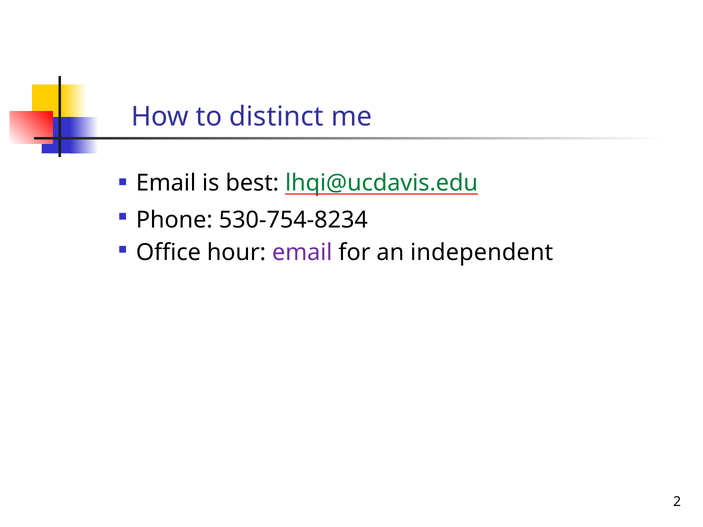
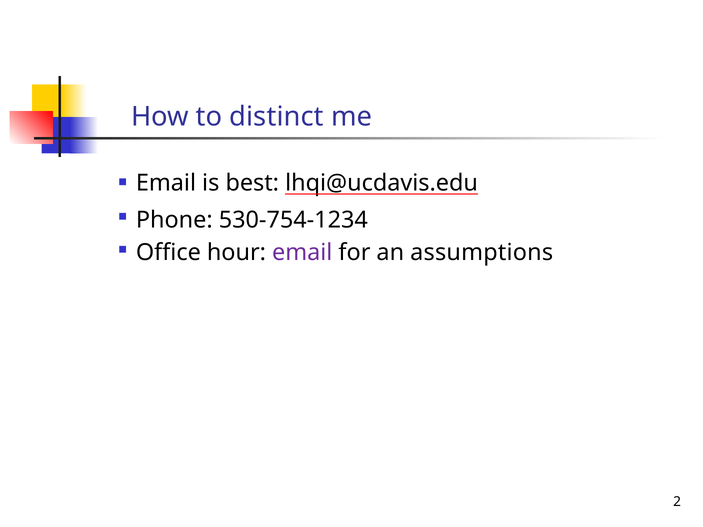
lhqi@ucdavis.edu colour: green -> black (382, 183)
530-754-8234: 530-754-8234 -> 530-754-1234 (293, 220)
independent: independent -> assumptions (482, 253)
